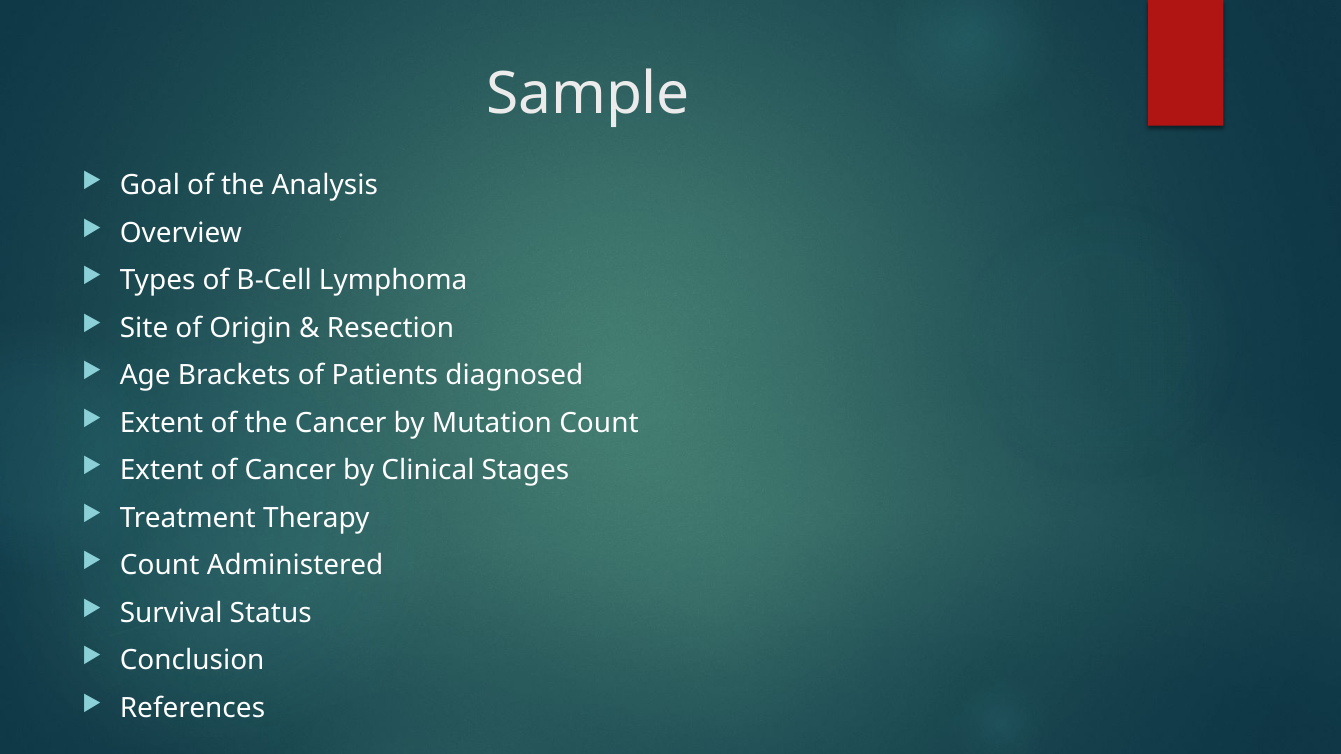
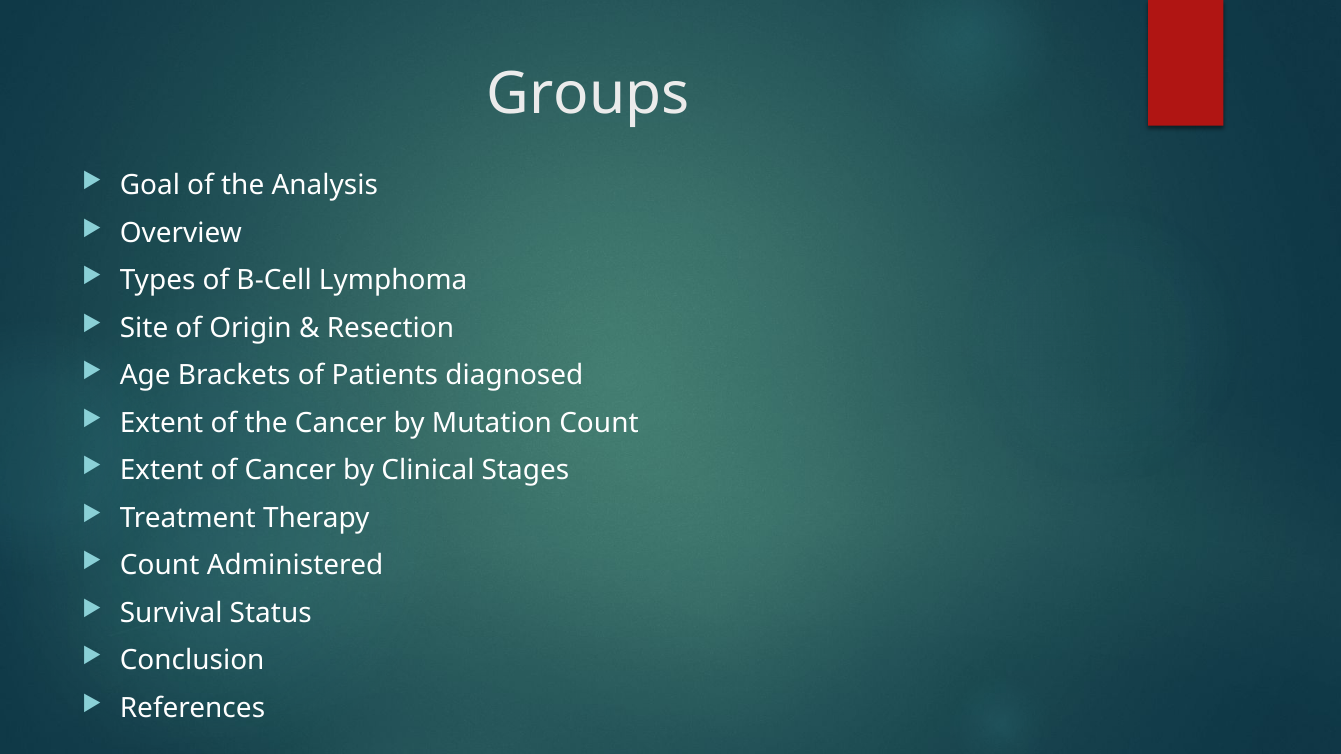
Sample: Sample -> Groups (588, 94)
